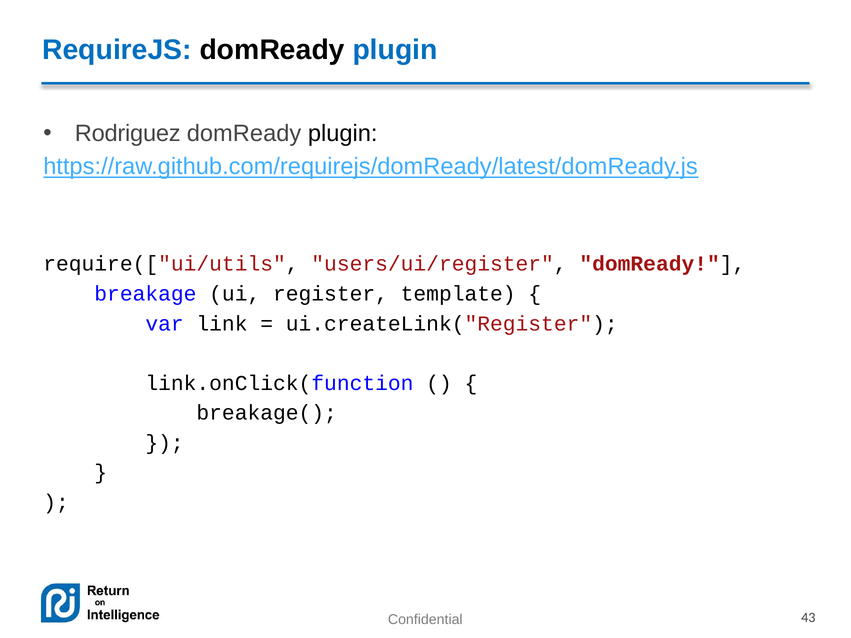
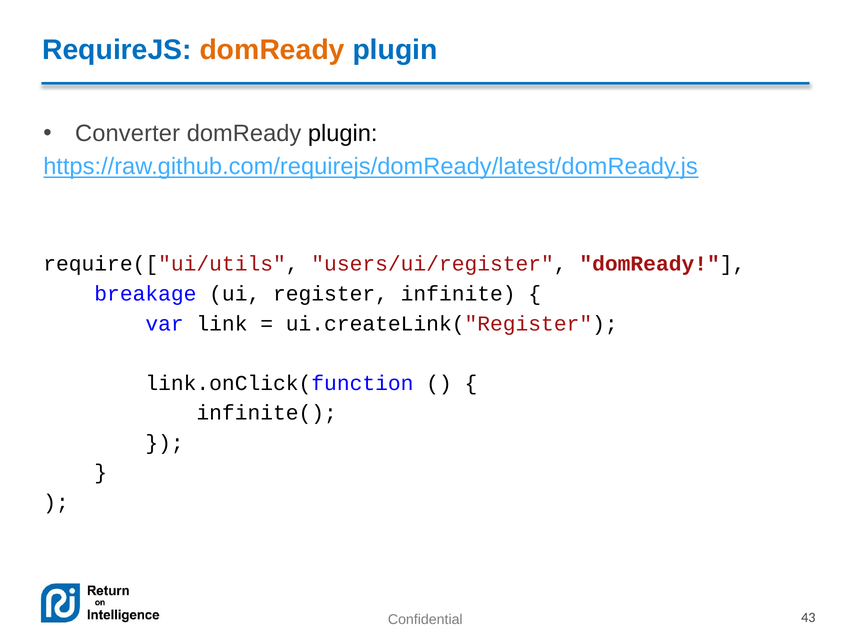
domReady colour: black -> orange (272, 50)
Rodriguez: Rodriguez -> Converter (128, 134)
template: template -> infinite (458, 294)
breakage(: breakage( -> infinite( (267, 413)
